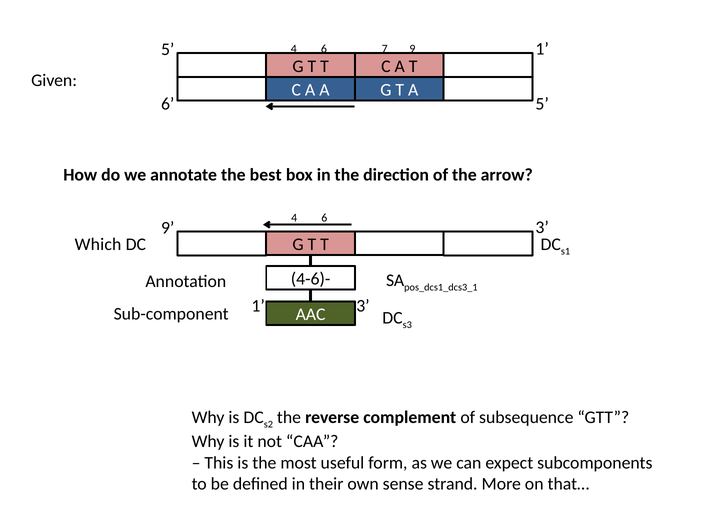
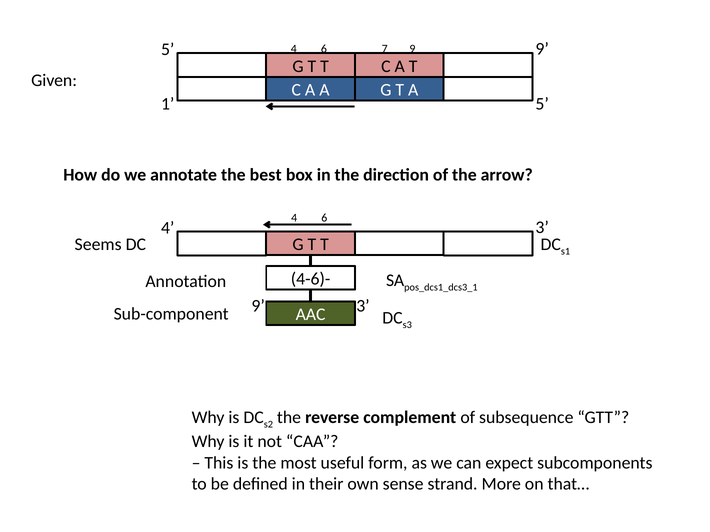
5 1: 1 -> 9 (542, 49)
6: 6 -> 1 (168, 104)
9: 9 -> 4 (168, 228)
Which: Which -> Seems (98, 245)
1: 1 -> 9 (258, 306)
